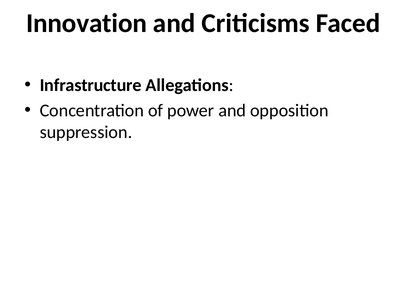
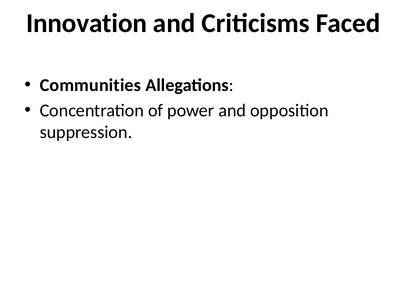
Infrastructure: Infrastructure -> Communities (90, 85)
